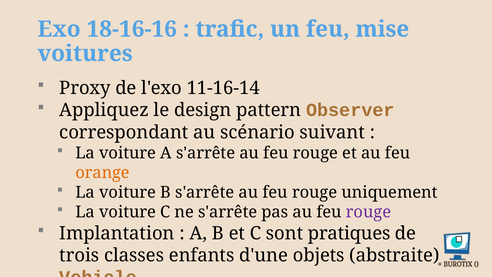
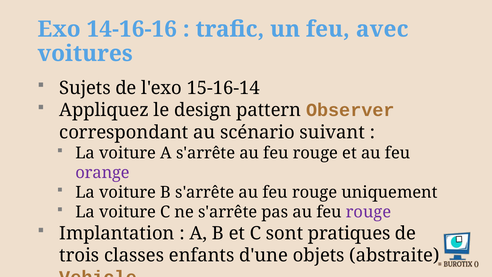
18-16-16: 18-16-16 -> 14-16-16 (132, 29)
mise: mise -> avec (382, 29)
Proxy: Proxy -> Sujets (85, 88)
11-16-14: 11-16-14 -> 15-16-14 (223, 88)
orange colour: orange -> purple (103, 173)
